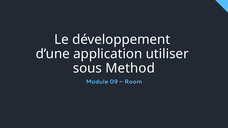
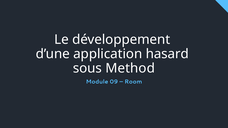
utiliser: utiliser -> hasard (167, 54)
